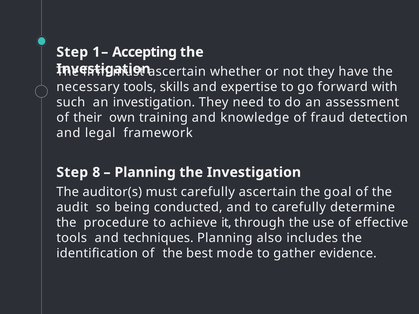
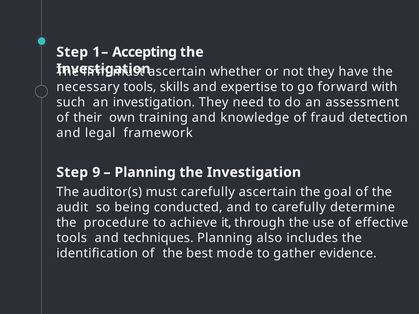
8: 8 -> 9 (96, 172)
